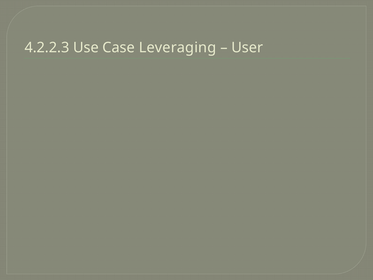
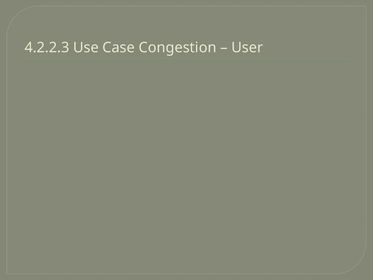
Leveraging: Leveraging -> Congestion (178, 47)
